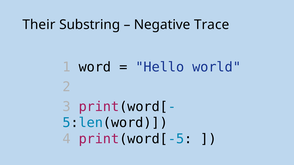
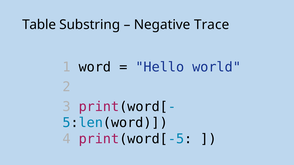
Their: Their -> Table (39, 25)
